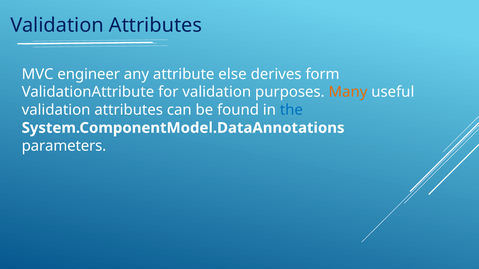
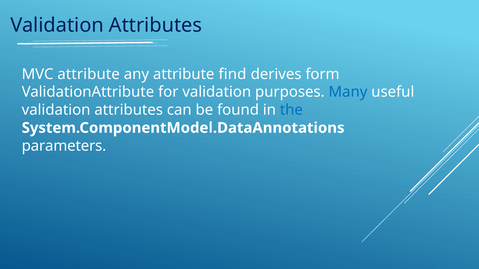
MVC engineer: engineer -> attribute (89, 74)
else: else -> find (232, 74)
Many colour: orange -> blue (348, 92)
